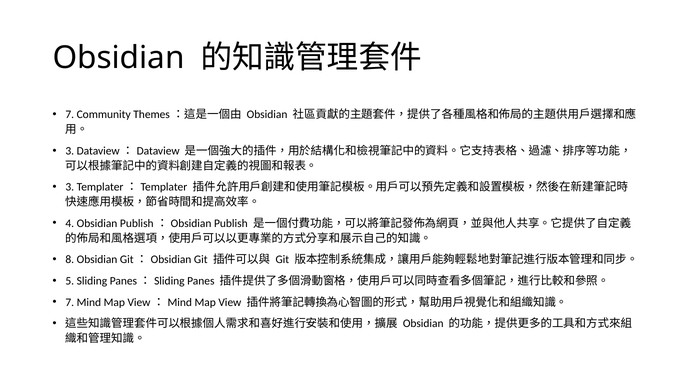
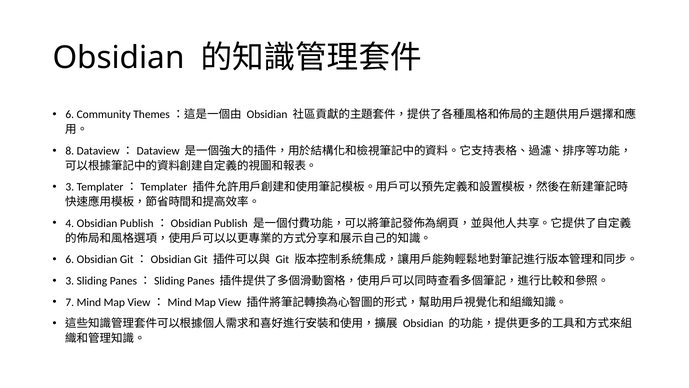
7: 7 -> 6 (70, 115)
3: 3 -> 8 (70, 151)
8: 8 -> 6 (70, 259)
5: 5 -> 3 (70, 281)
